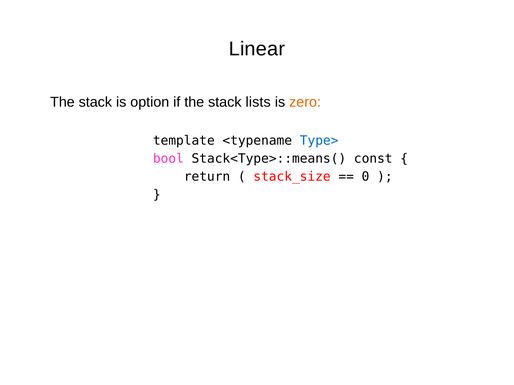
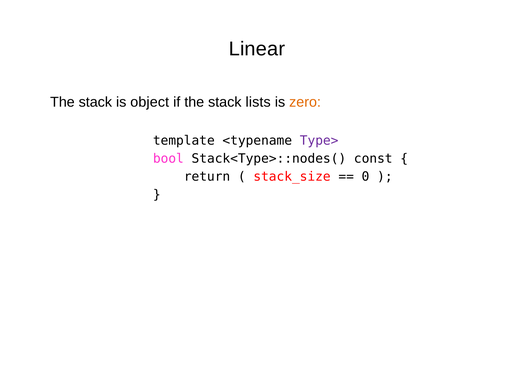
option: option -> object (150, 102)
Type> colour: blue -> purple (319, 141)
Stack<Type>::means(: Stack<Type>::means( -> Stack<Type>::nodes( (269, 159)
